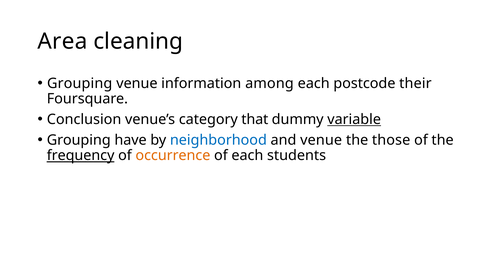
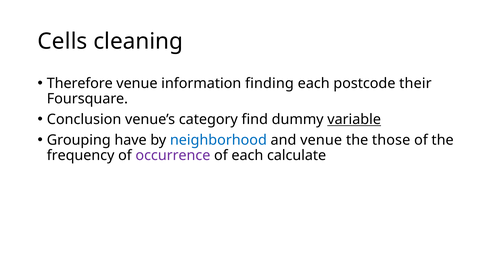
Area: Area -> Cells (63, 41)
Grouping: Grouping -> Therefore (80, 83)
among: among -> finding (269, 83)
that: that -> find (255, 120)
frequency underline: present -> none (81, 156)
occurrence colour: orange -> purple (173, 156)
students: students -> calculate (297, 156)
